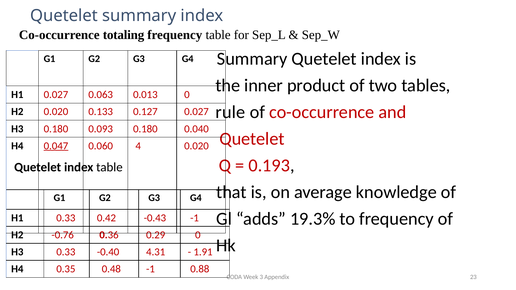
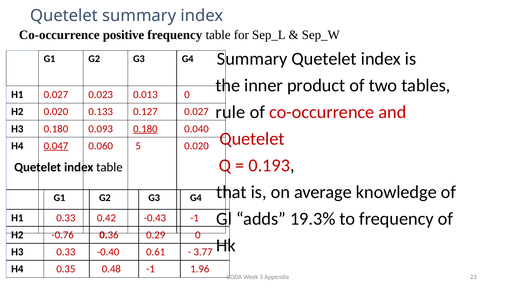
totaling: totaling -> positive (124, 35)
0.063: 0.063 -> 0.023 (101, 95)
0.180 underline: none -> present (145, 129)
4: 4 -> 5 (138, 146)
4.31: 4.31 -> 0.61 (156, 252)
1.91: 1.91 -> 3.77 (203, 252)
0.88: 0.88 -> 1.96 (200, 269)
